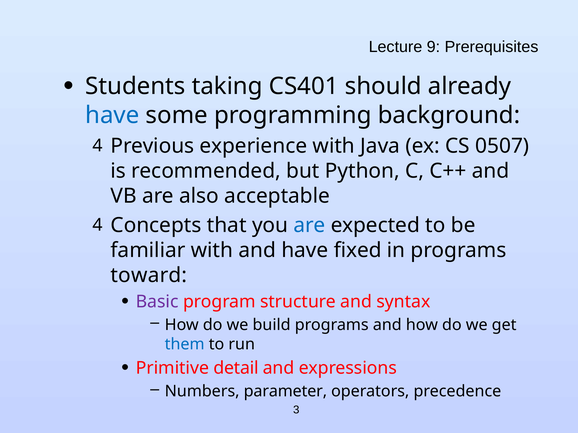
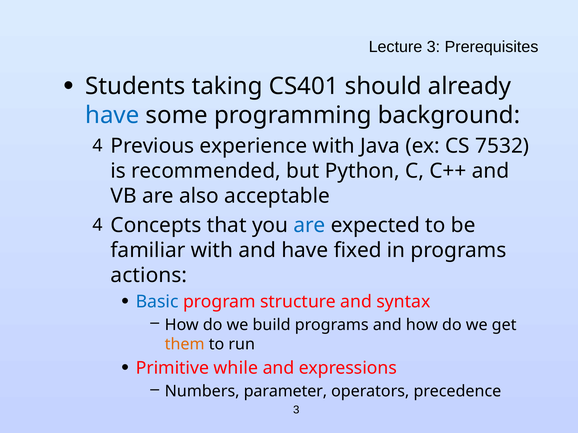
Lecture 9: 9 -> 3 (433, 47)
0507: 0507 -> 7532 (502, 146)
toward: toward -> actions (149, 276)
Basic colour: purple -> blue (157, 302)
them colour: blue -> orange (185, 345)
detail: detail -> while (236, 368)
